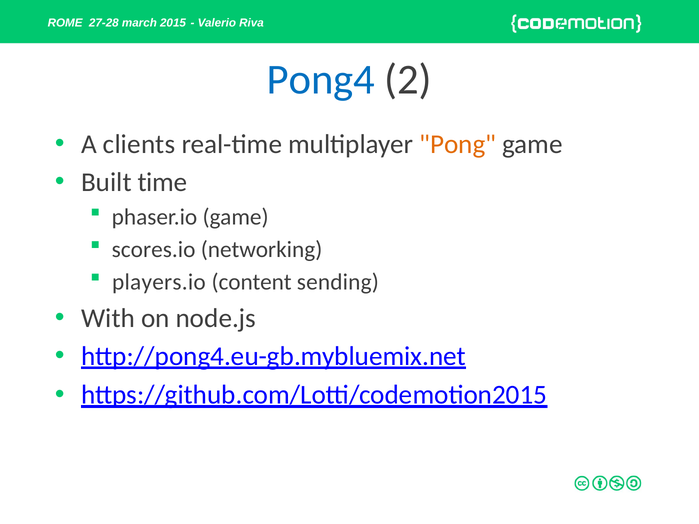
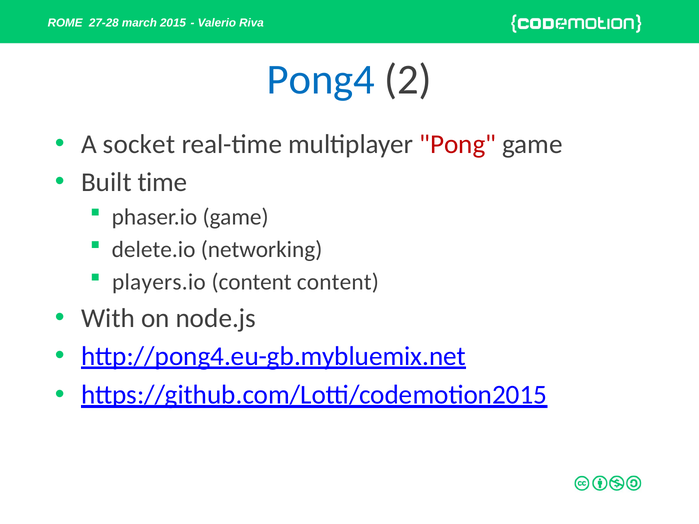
clients: clients -> socket (139, 144)
Pong colour: orange -> red (458, 144)
scores.io: scores.io -> delete.io (154, 250)
content sending: sending -> content (338, 282)
